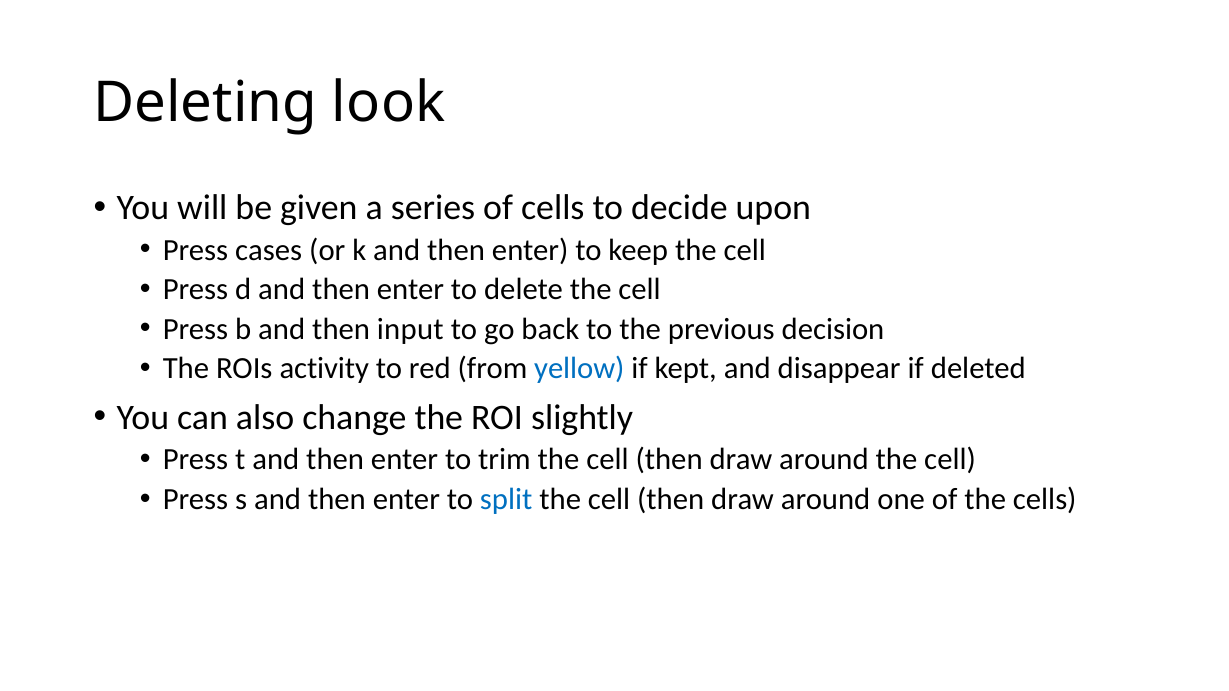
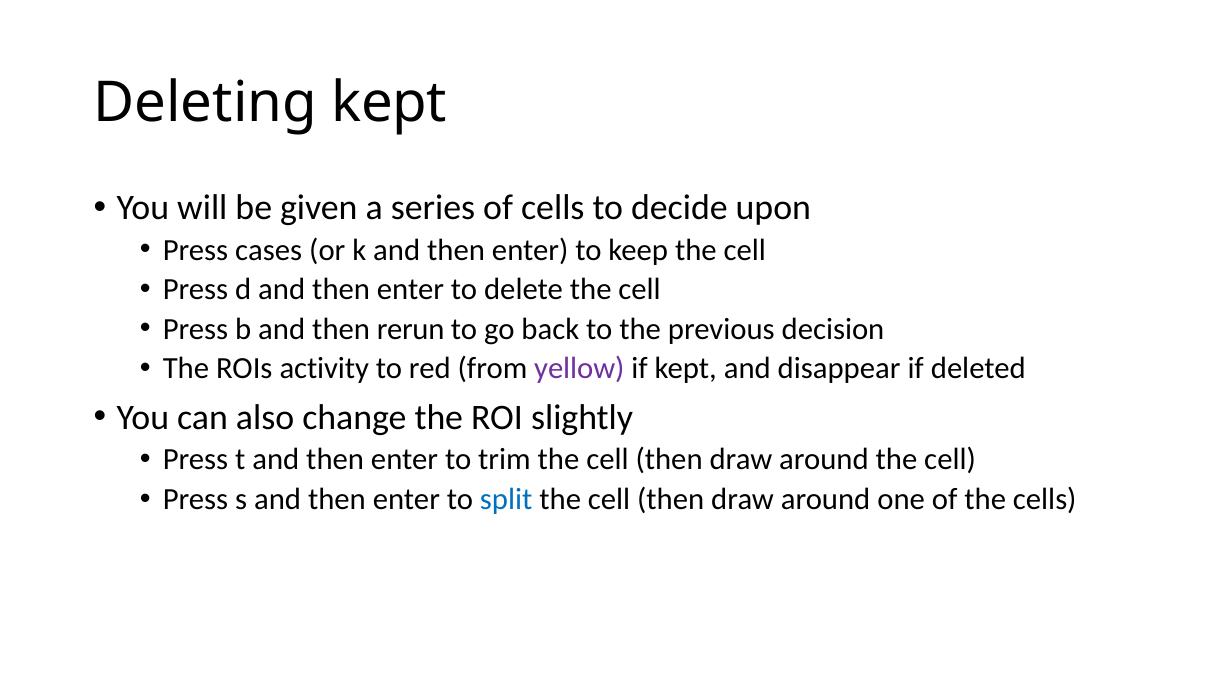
Deleting look: look -> kept (389, 103)
input: input -> rerun (411, 329)
yellow colour: blue -> purple (579, 369)
